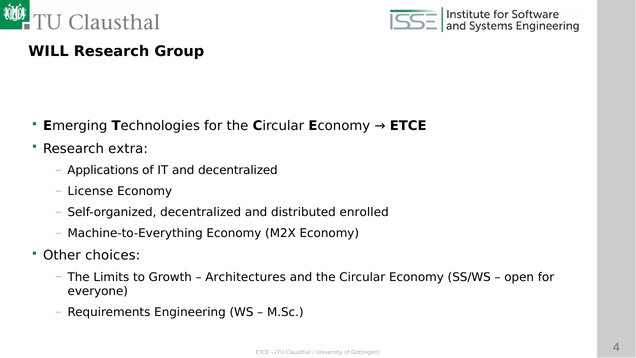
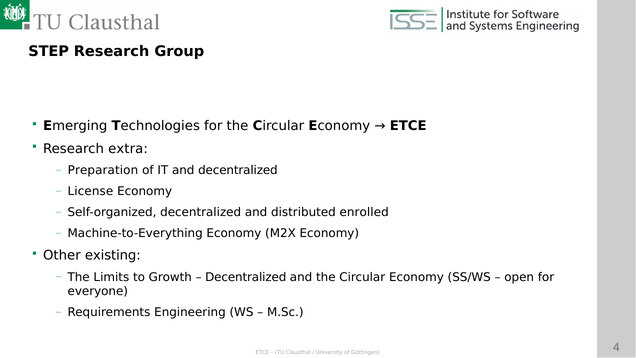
WILL: WILL -> STEP (49, 51)
Applications: Applications -> Preparation (103, 170)
choices: choices -> existing (113, 255)
Architectures: Architectures -> Decentralized (246, 277)
